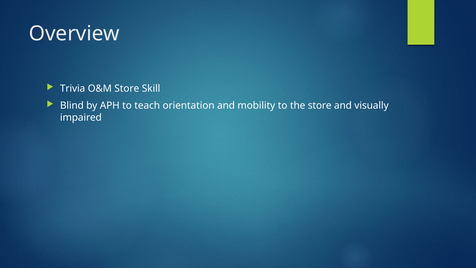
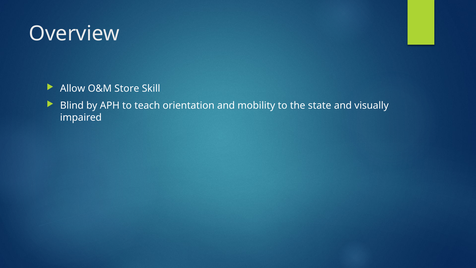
Trivia: Trivia -> Allow (73, 89)
the store: store -> state (320, 105)
